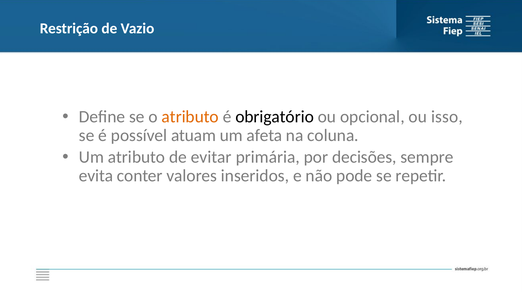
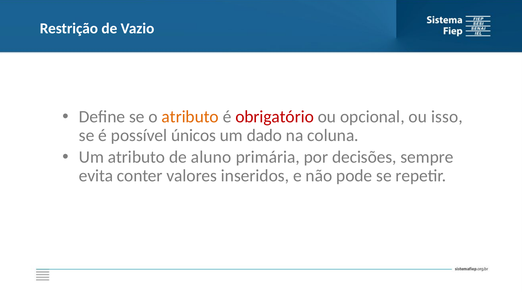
obrigatório colour: black -> red (275, 116)
atuam: atuam -> únicos (194, 135)
afeta: afeta -> dado (264, 135)
evitar: evitar -> aluno (211, 157)
